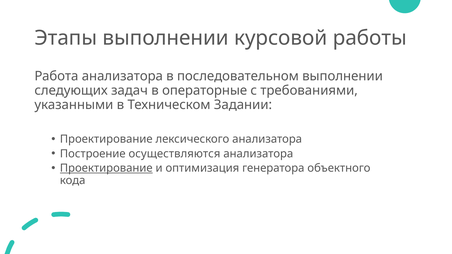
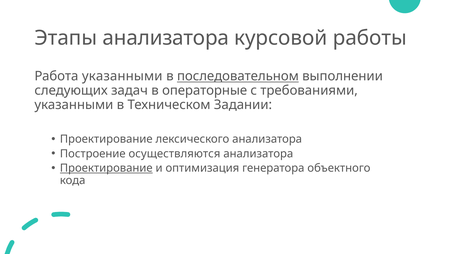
Этапы выполнении: выполнении -> анализатора (166, 38)
Работа анализатора: анализатора -> указанными (122, 76)
последовательном underline: none -> present (238, 76)
